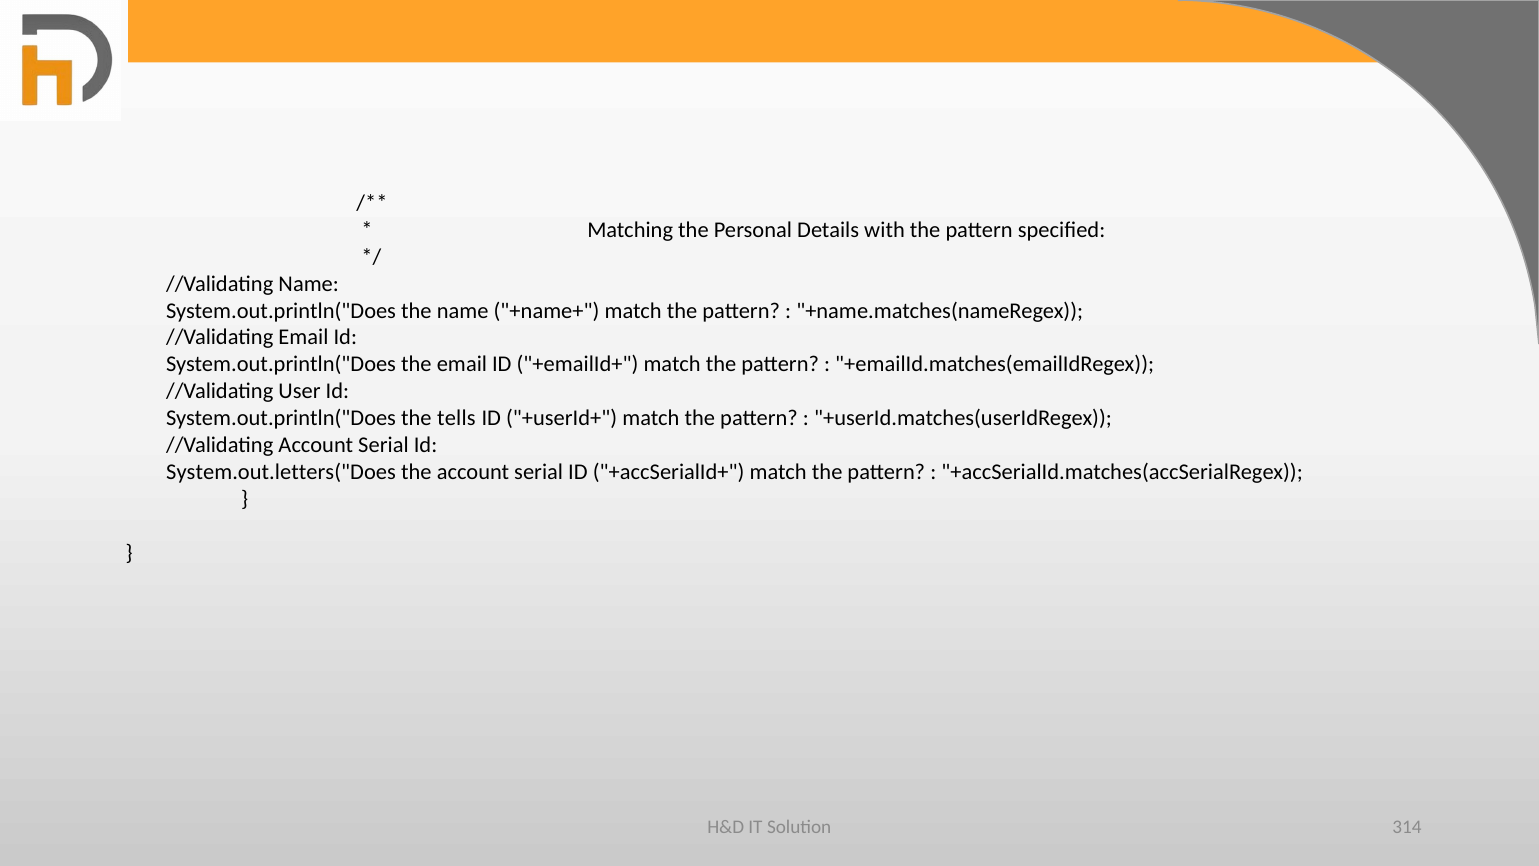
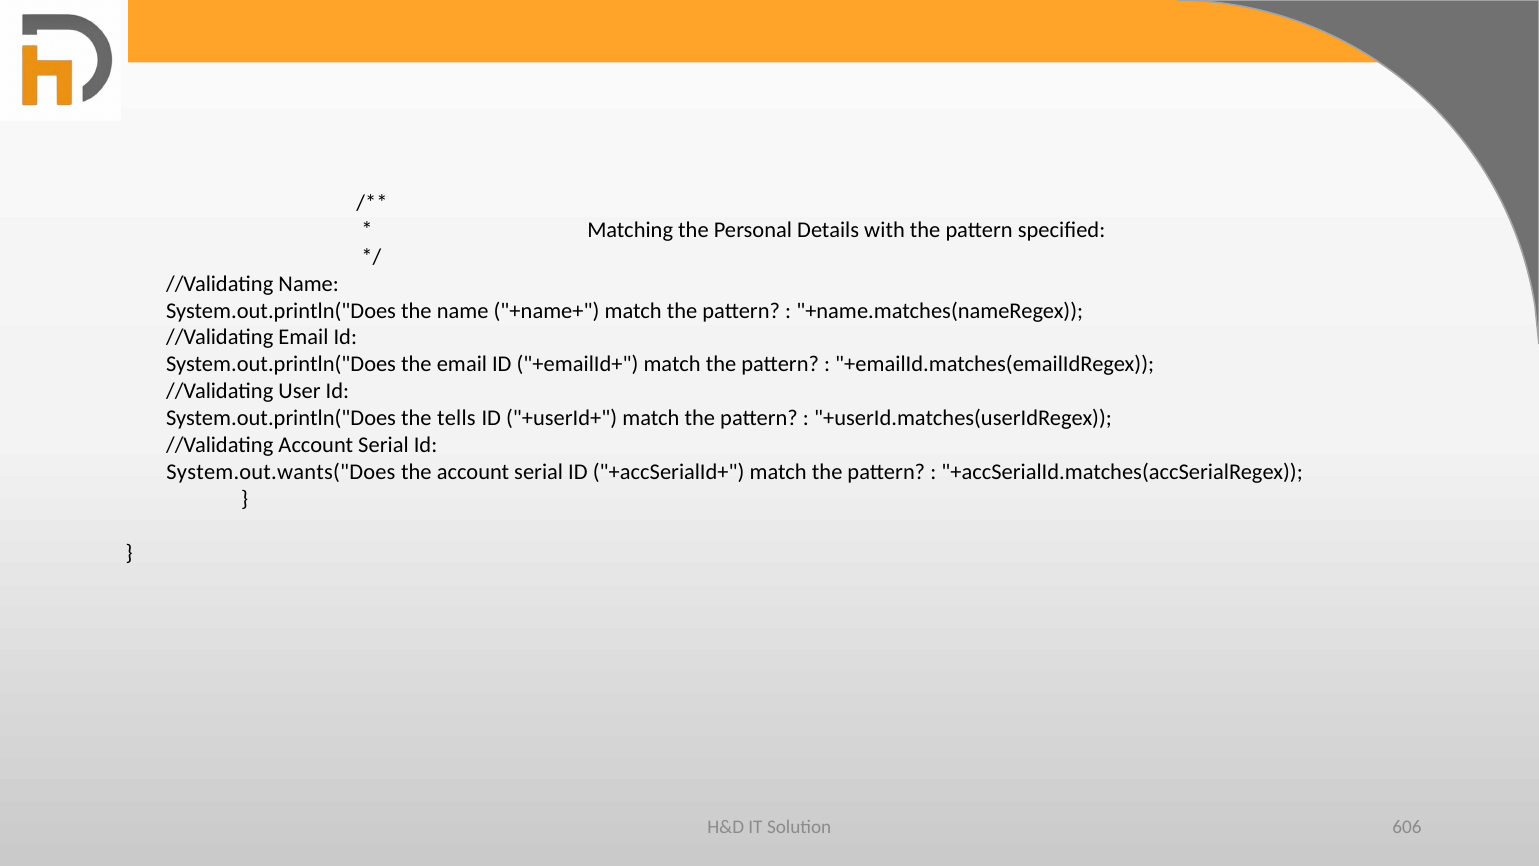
System.out.letters("Does: System.out.letters("Does -> System.out.wants("Does (281, 472)
314: 314 -> 606 (1407, 827)
